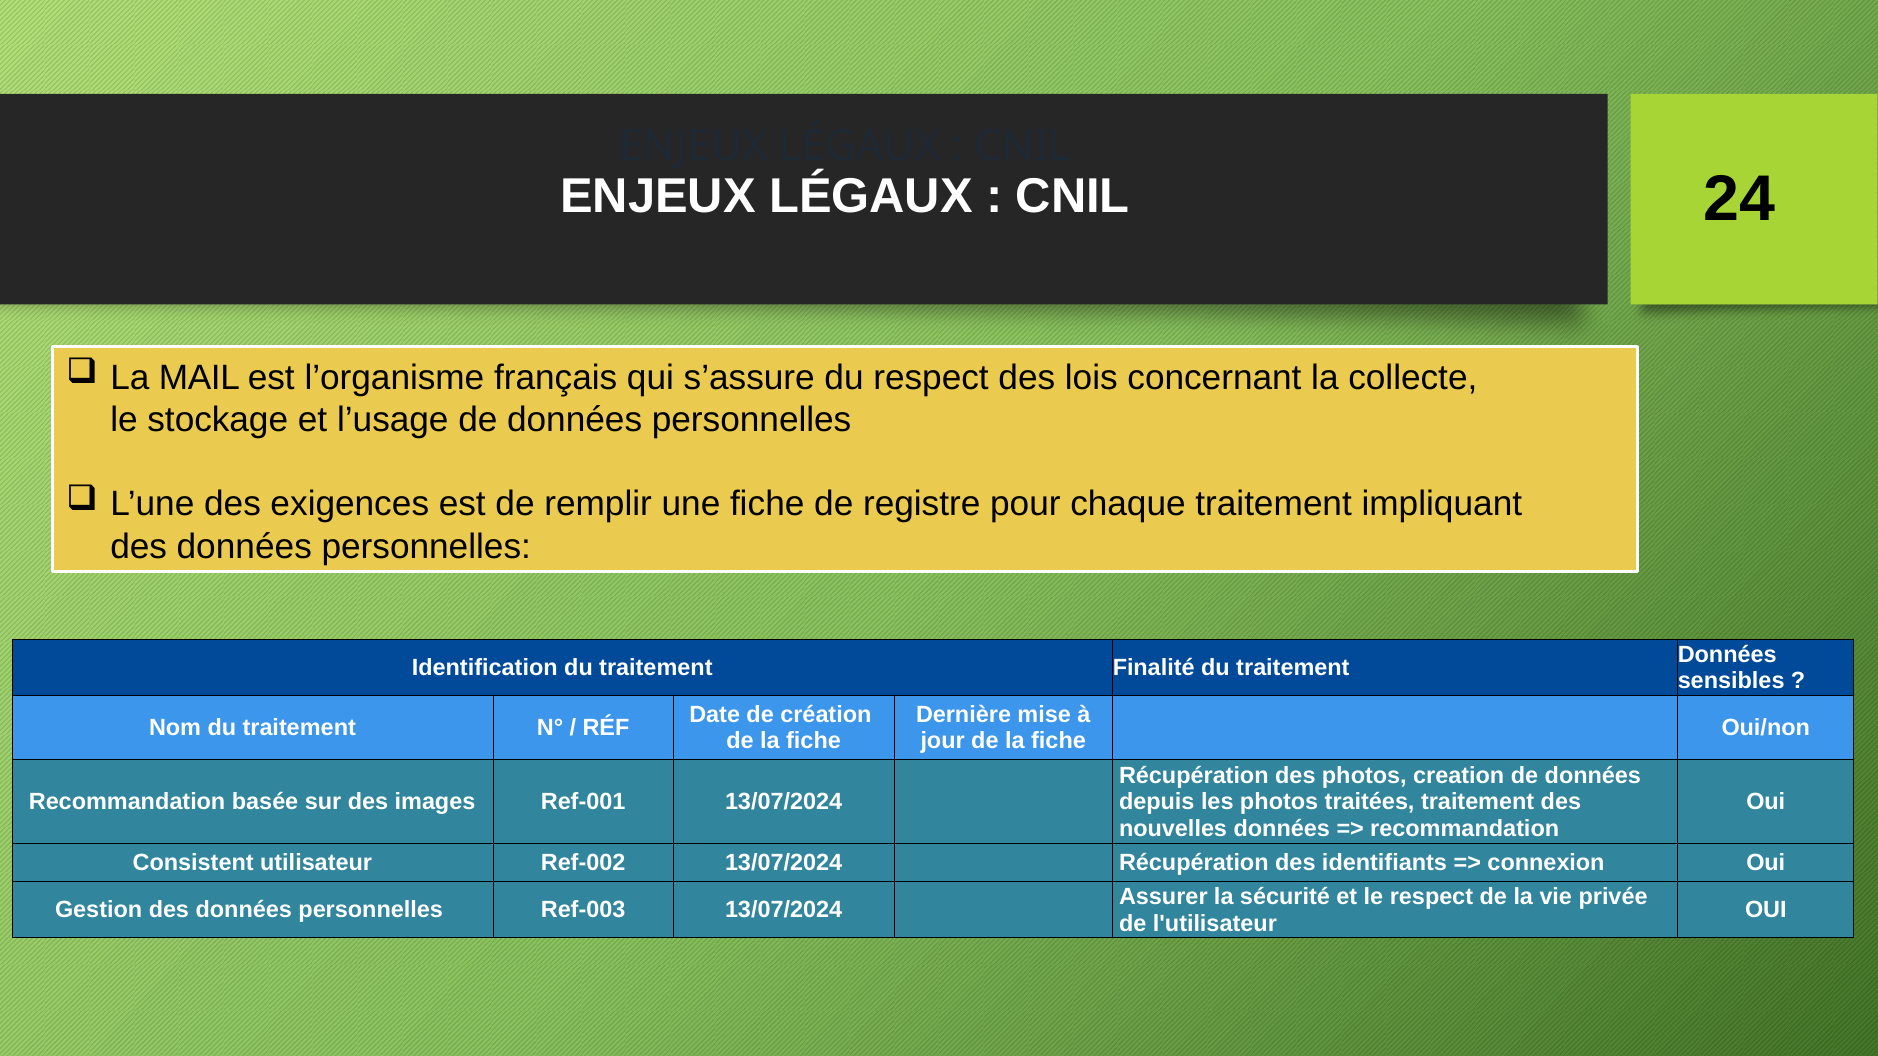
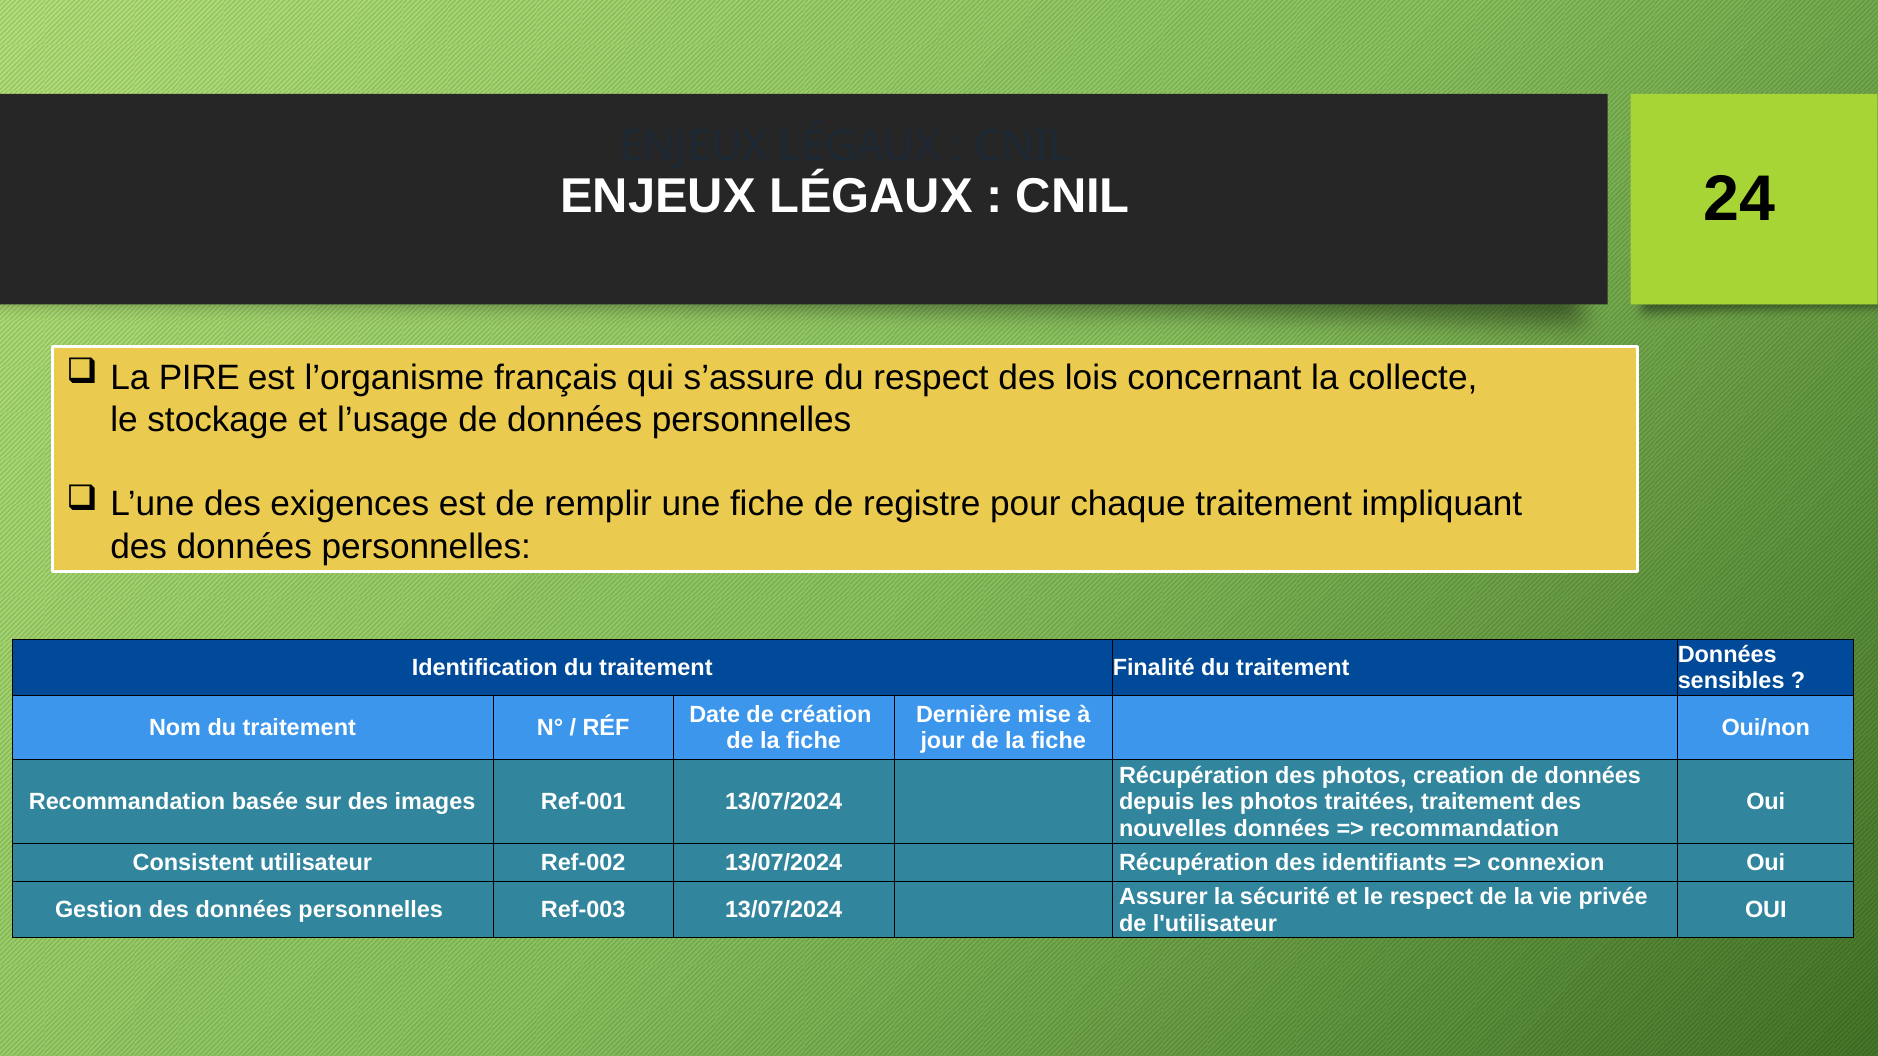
MAIL: MAIL -> PIRE (199, 378)
